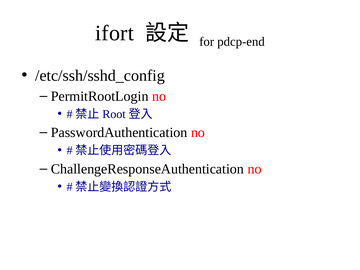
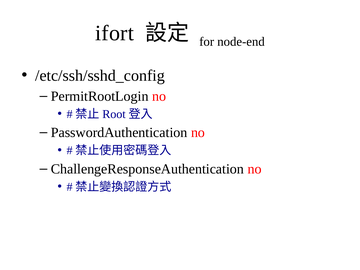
pdcp-end: pdcp-end -> node-end (241, 42)
